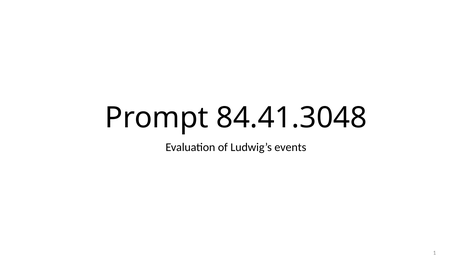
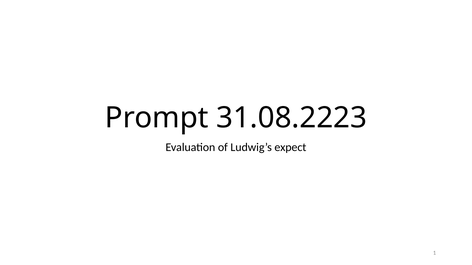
84.41.3048: 84.41.3048 -> 31.08.2223 (292, 118)
events: events -> expect (290, 148)
